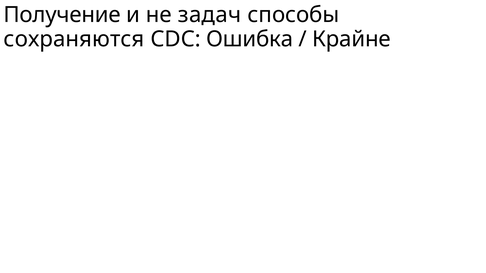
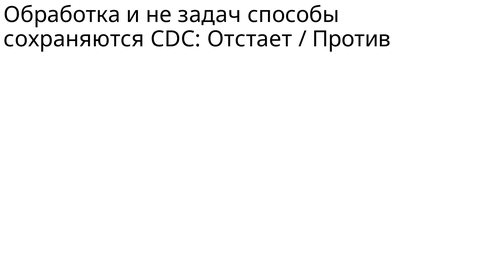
Получение: Получение -> Обработка (62, 15)
Ошибка: Ошибка -> Отстает (250, 39)
Крайне: Крайне -> Против (351, 39)
